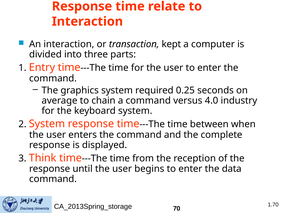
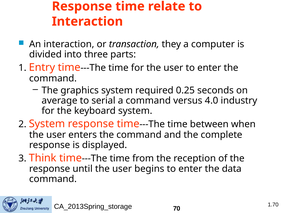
kept: kept -> they (171, 44)
chain: chain -> serial (103, 101)
